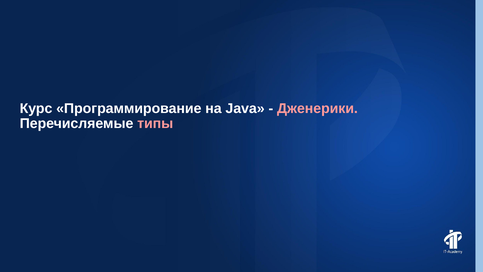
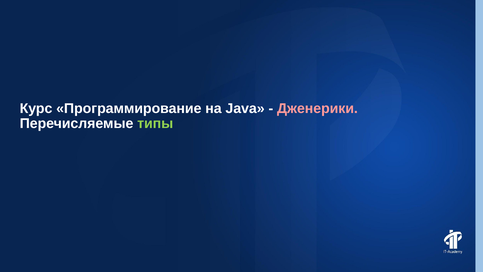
типы colour: pink -> light green (155, 123)
